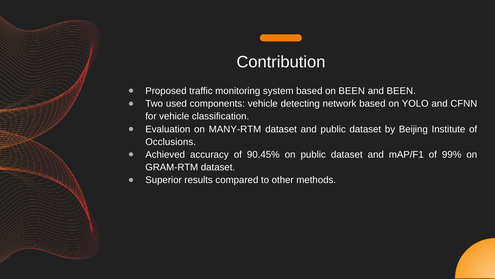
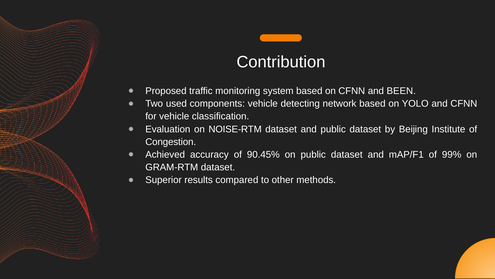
on BEEN: BEEN -> CFNN (352, 91)
MANY-RTM: MANY-RTM -> NOISE-RTM (235, 129)
Occlusions: Occlusions -> Congestion (171, 142)
